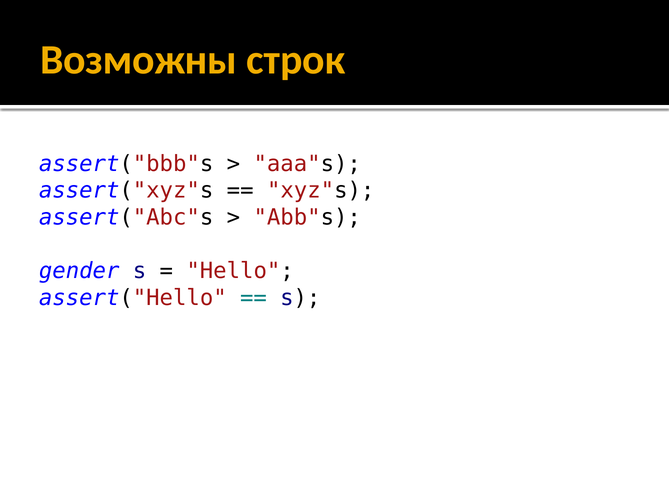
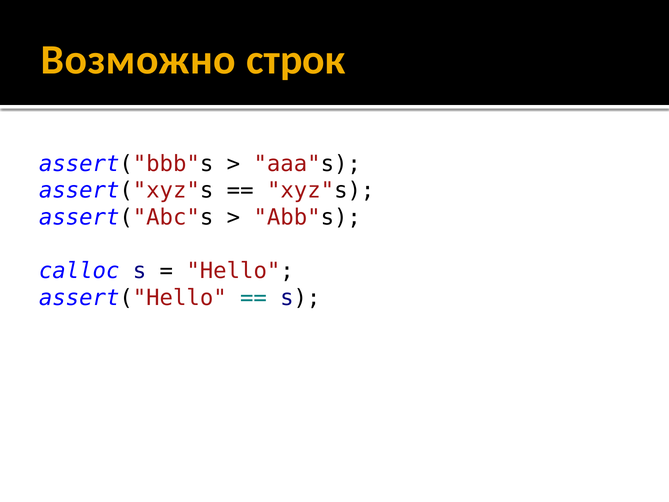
Возможны: Возможны -> Возможно (138, 60)
gender: gender -> calloc (79, 271)
